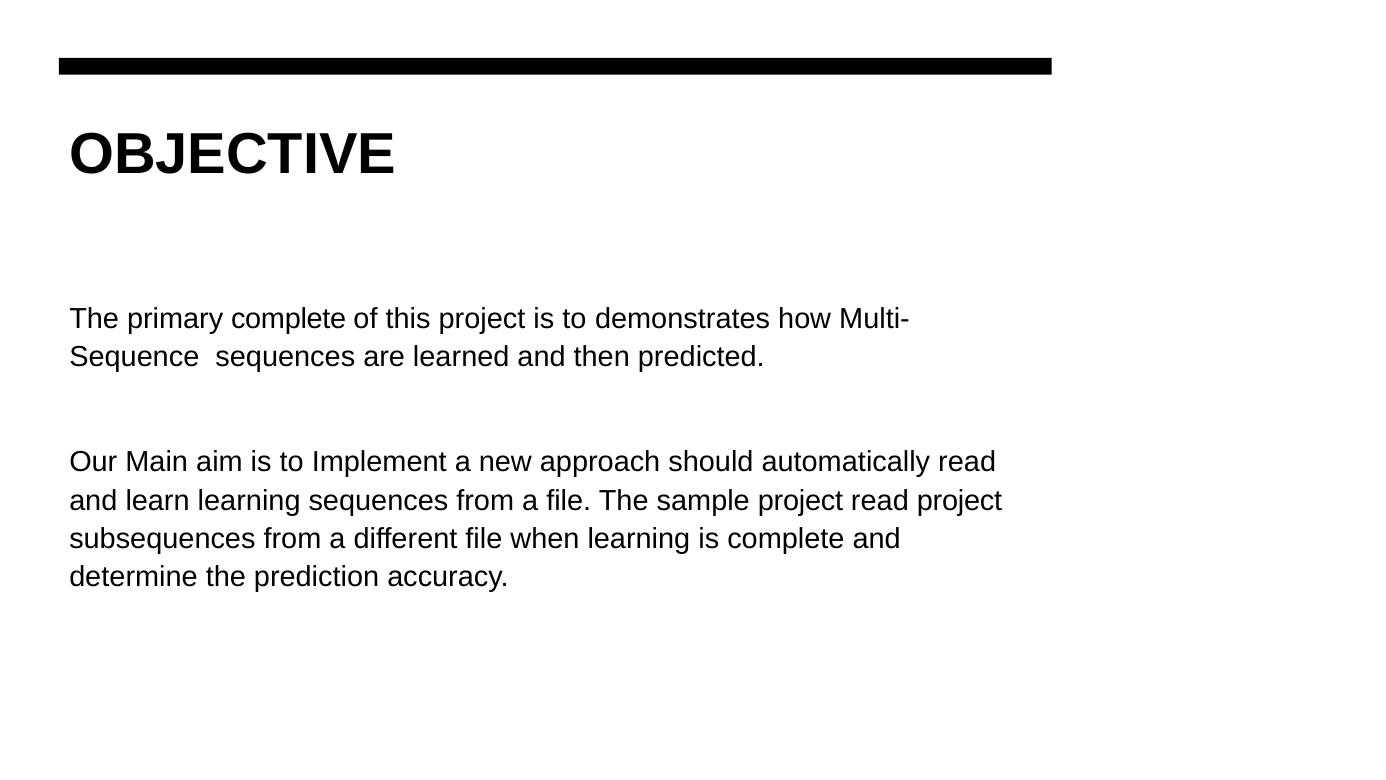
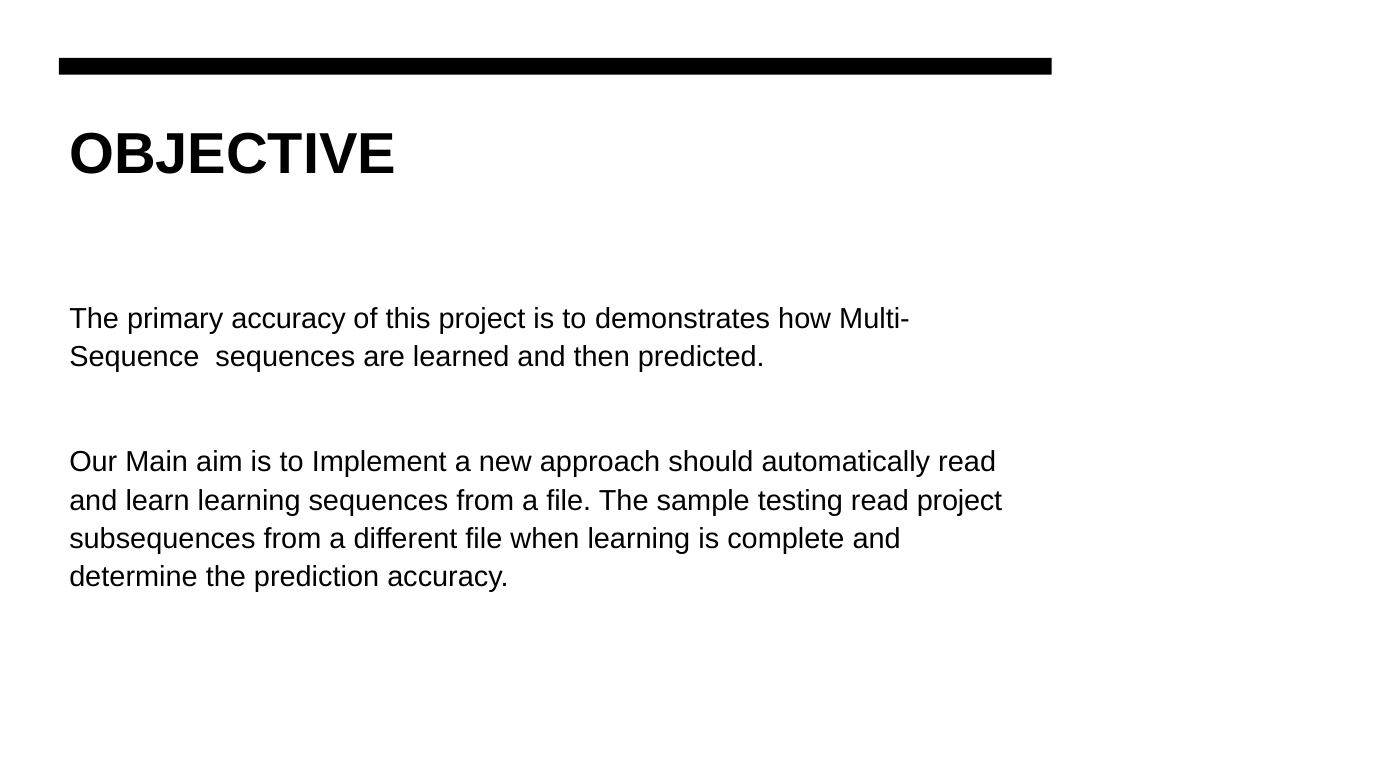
primary complete: complete -> accuracy (289, 319)
sample project: project -> testing (800, 500)
